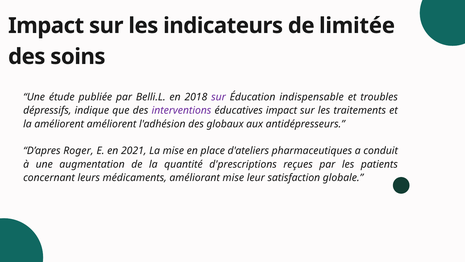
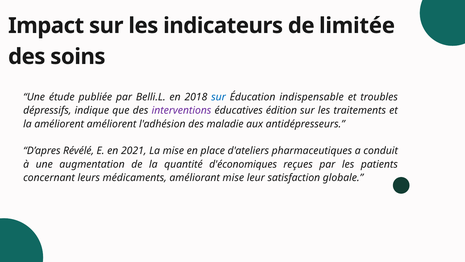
sur colour: purple -> blue (219, 97)
éducatives impact: impact -> édition (281, 110)
globaux: globaux -> maladie (225, 124)
Roger: Roger -> Révélé (79, 151)
d'prescriptions: d'prescriptions -> d'économiques (243, 164)
